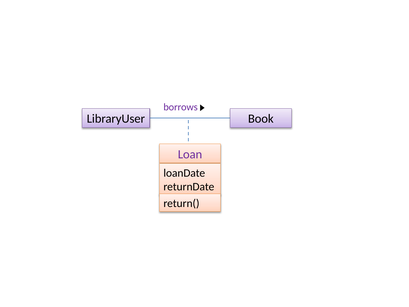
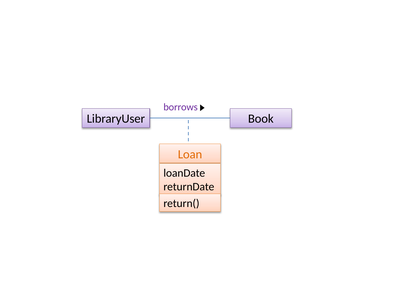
Loan colour: purple -> orange (190, 154)
